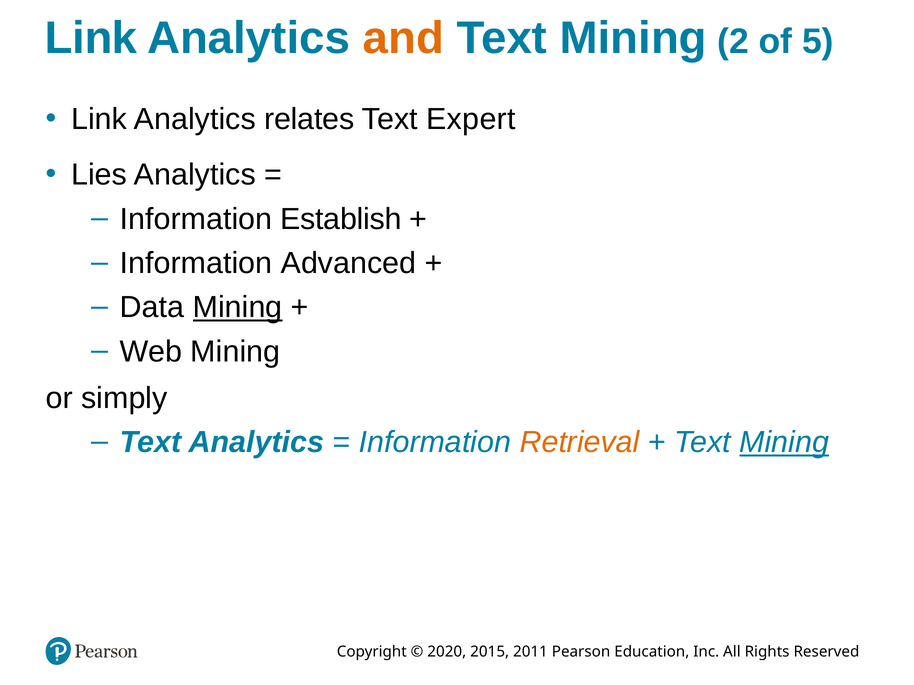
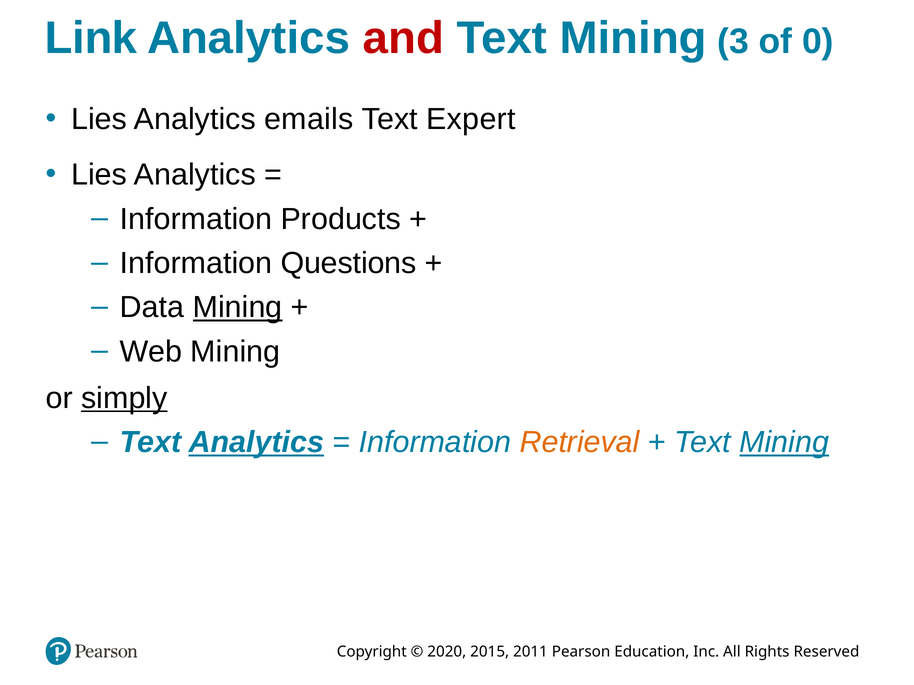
and colour: orange -> red (403, 38)
2: 2 -> 3 (733, 42)
5: 5 -> 0 (818, 42)
Link: Link -> Lies (99, 119)
relates: relates -> emails (309, 119)
Establish: Establish -> Products (341, 219)
Advanced: Advanced -> Questions (349, 263)
simply underline: none -> present (124, 398)
Analytics underline: none -> present (256, 443)
